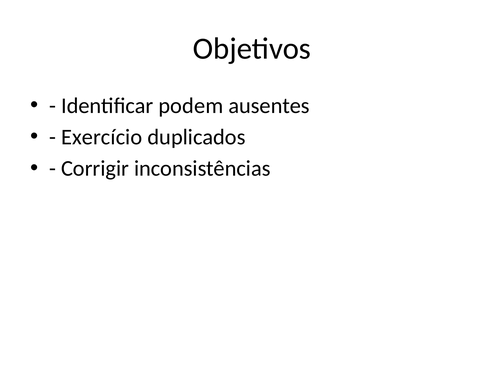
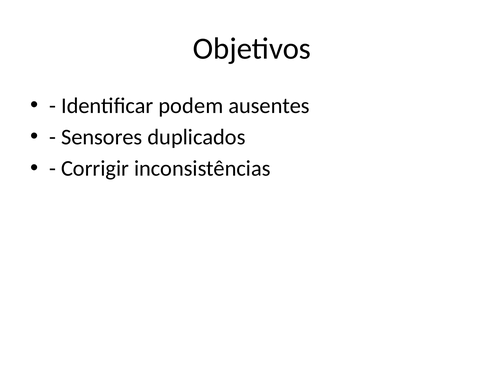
Exercício: Exercício -> Sensores (102, 137)
